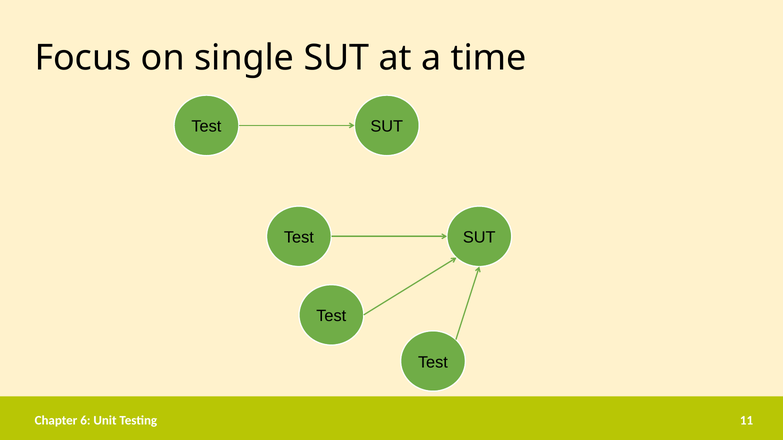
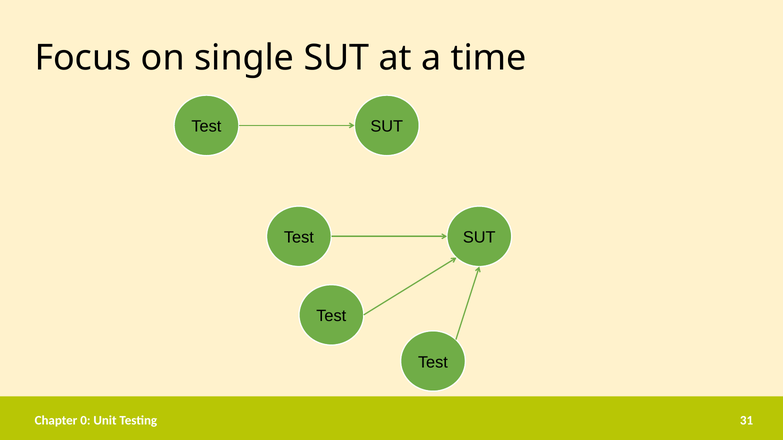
6: 6 -> 0 (85, 421)
11: 11 -> 31 (747, 421)
